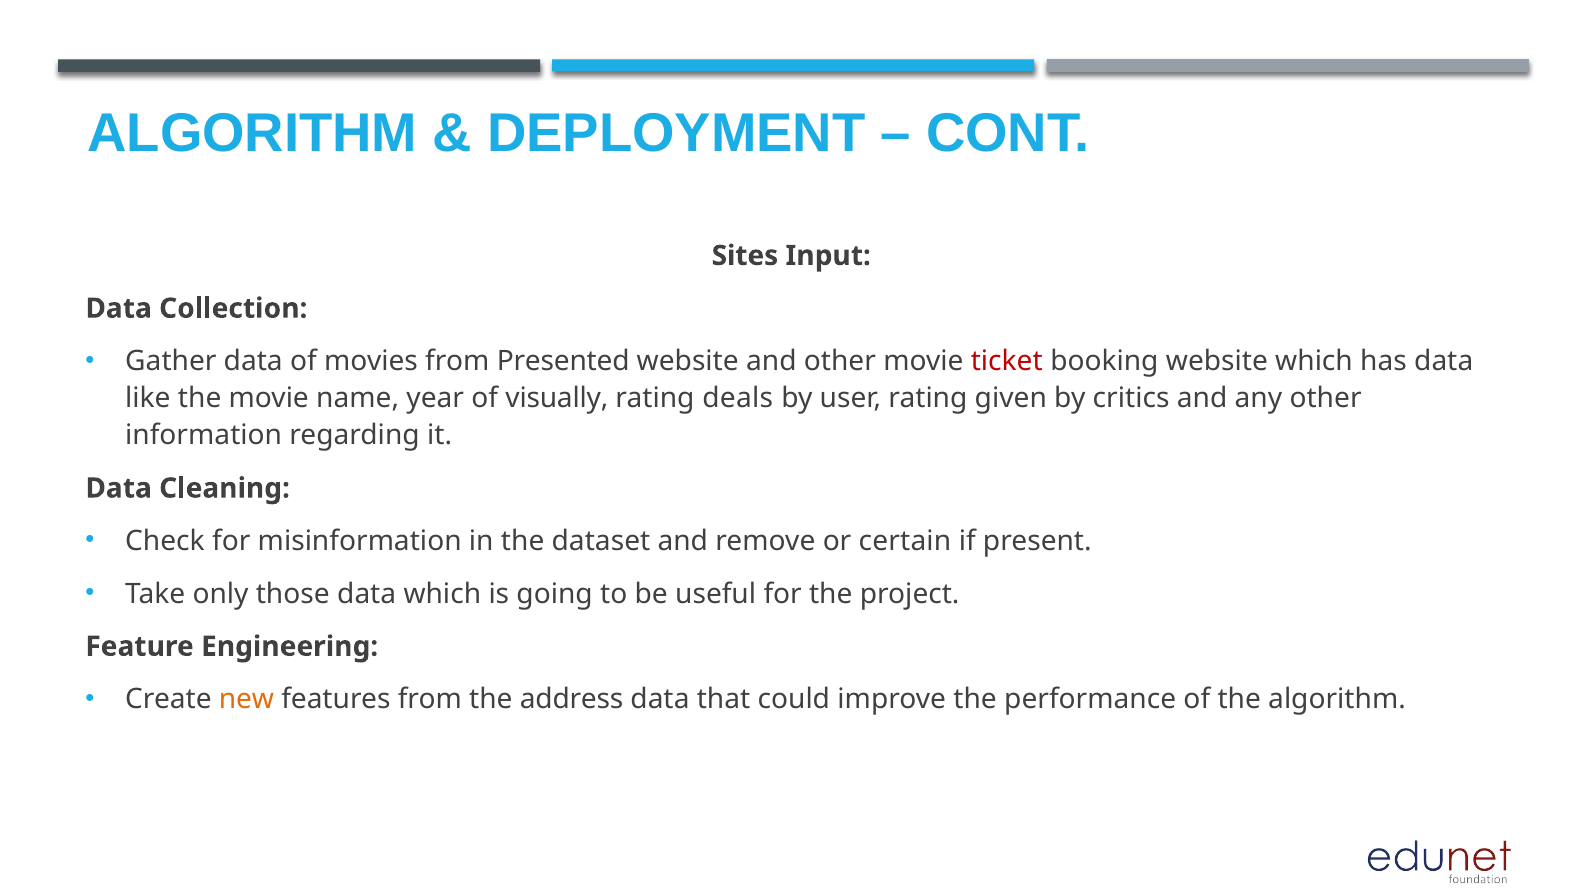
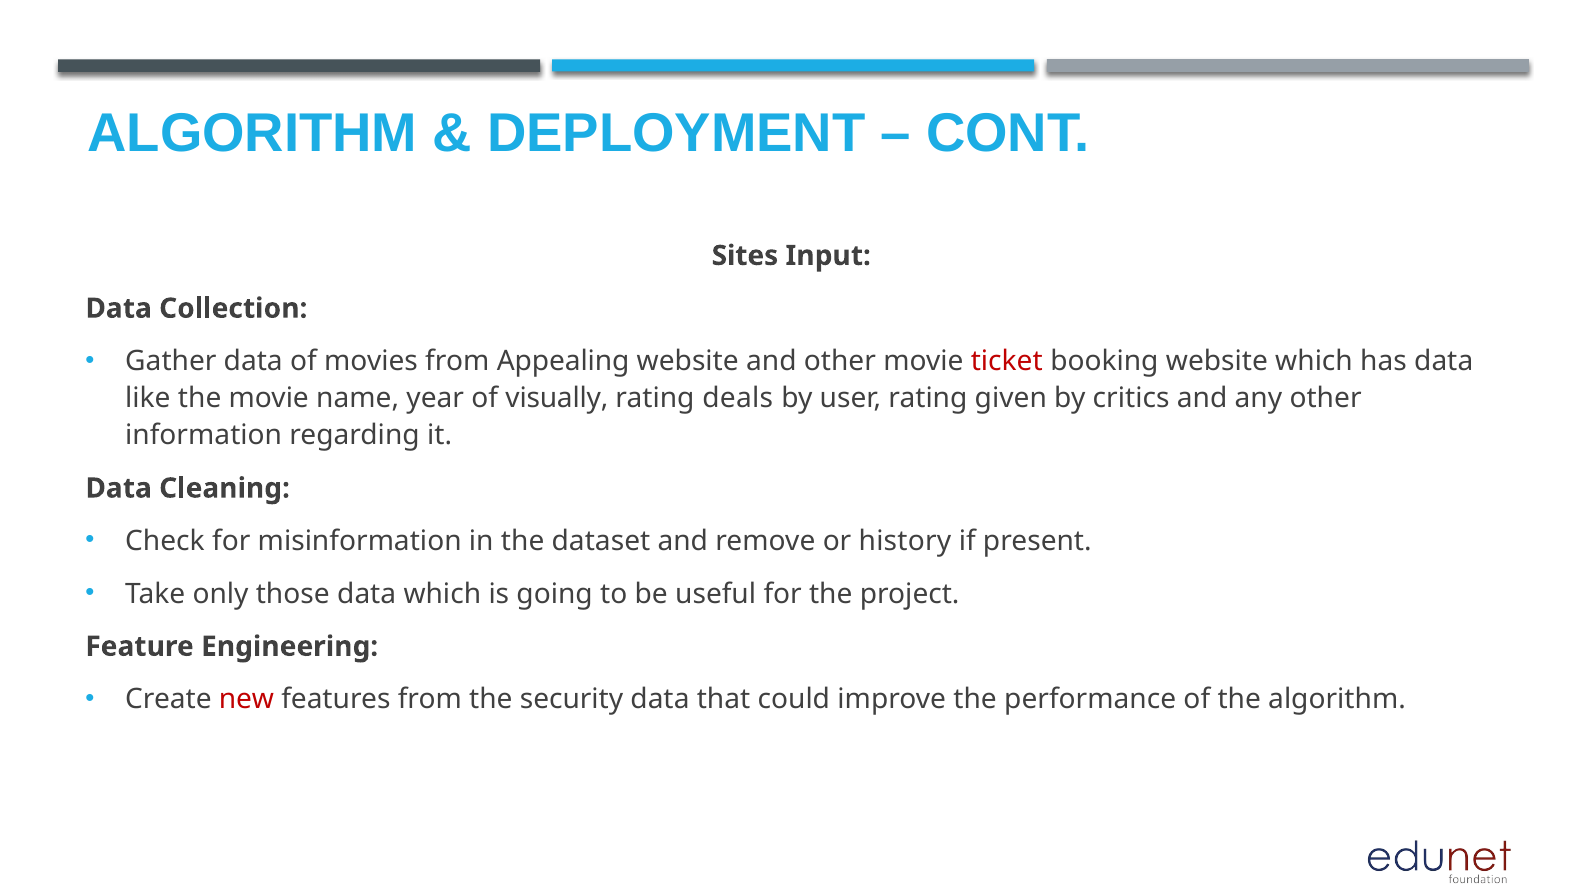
Presented: Presented -> Appealing (563, 361)
certain: certain -> history (905, 541)
new colour: orange -> red (246, 699)
address: address -> security (572, 699)
